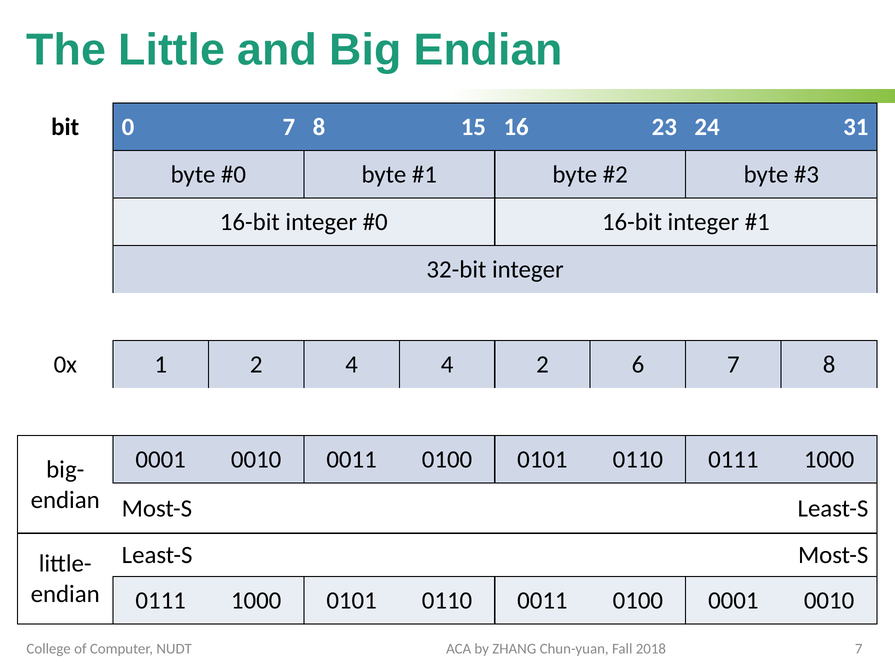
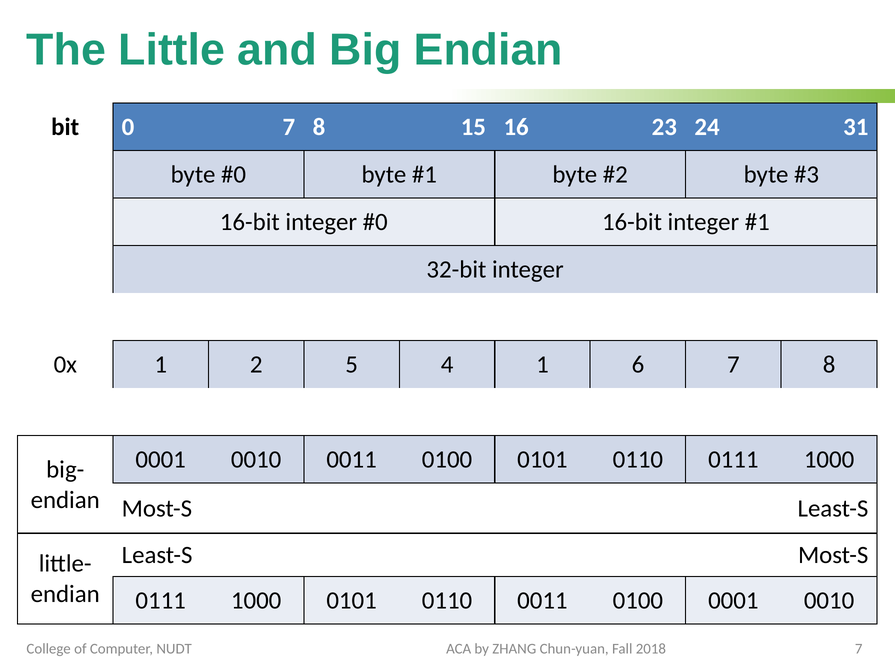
2 4: 4 -> 5 (352, 365)
4 2: 2 -> 1 (542, 365)
